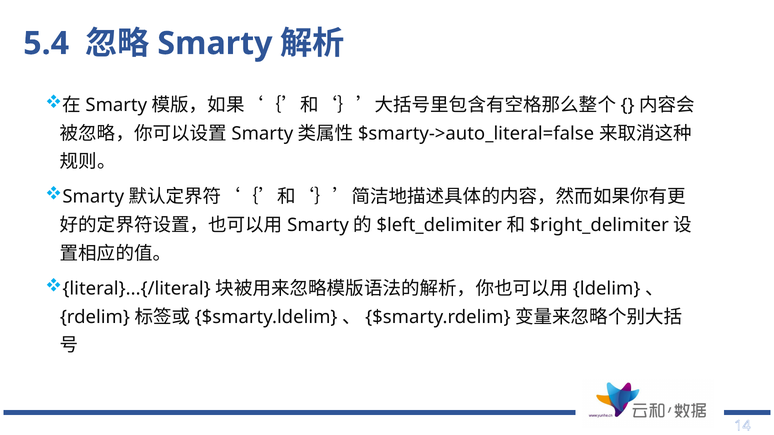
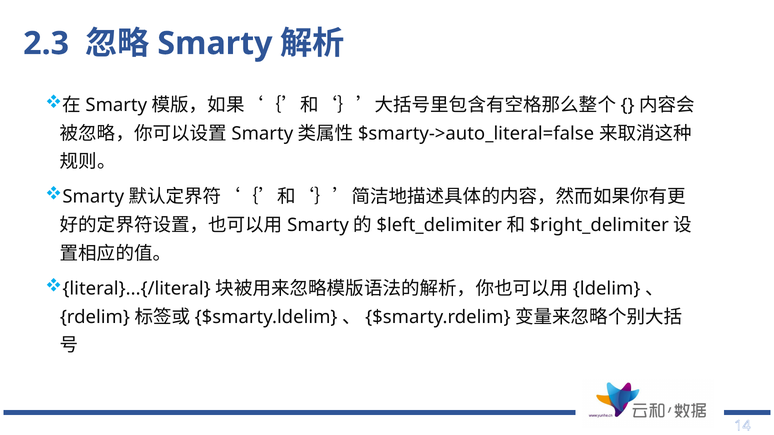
5.4: 5.4 -> 2.3 (46, 43)
